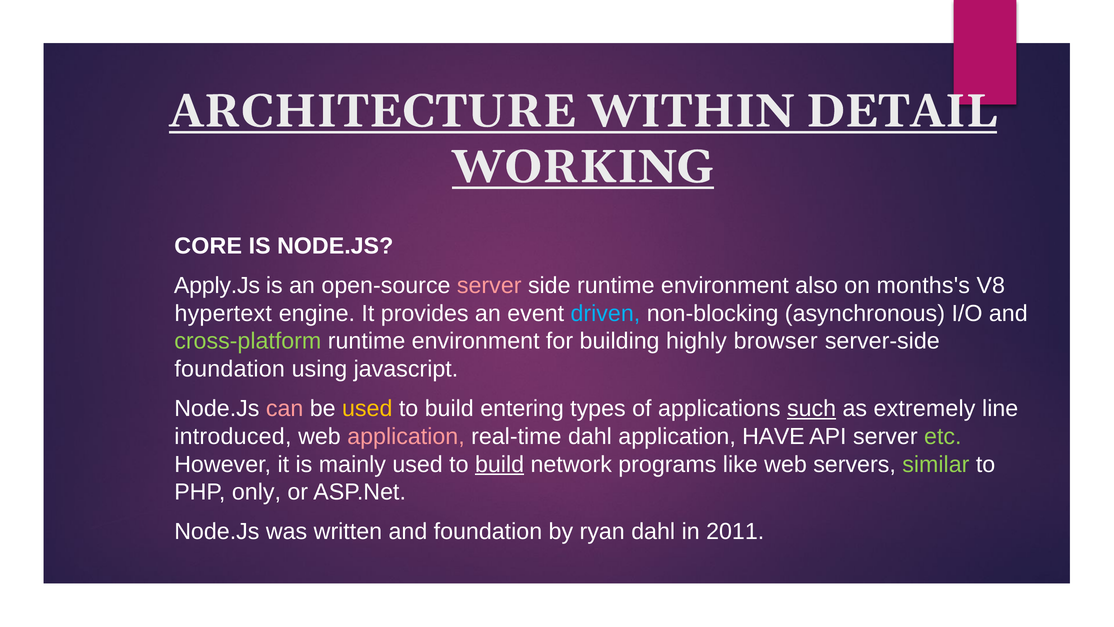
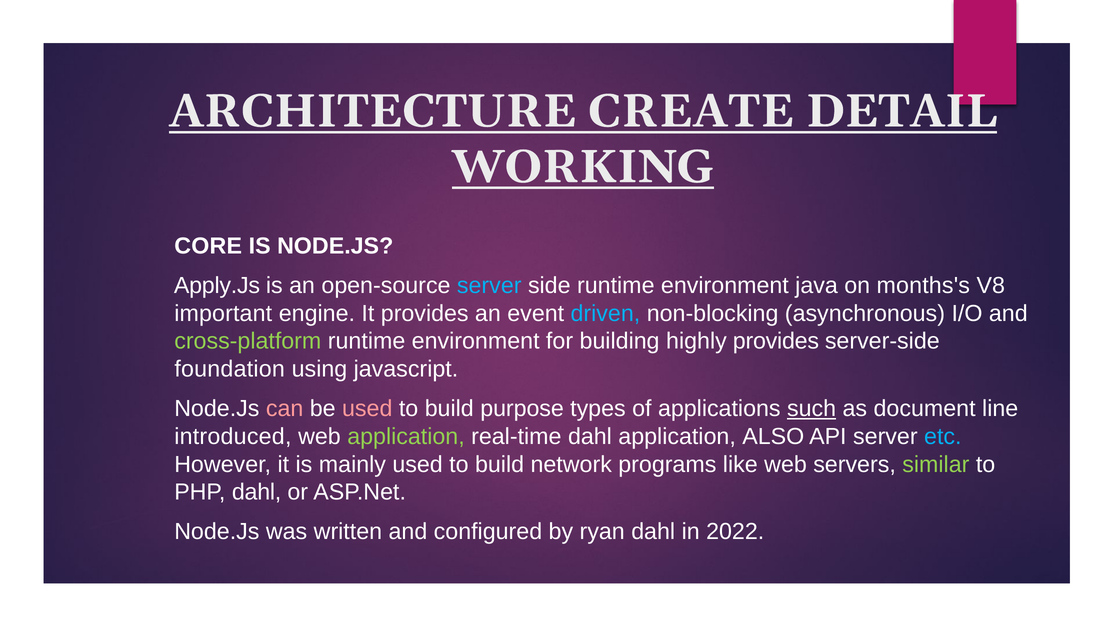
WITHIN: WITHIN -> CREATE (691, 111)
server colour: pink -> light blue (489, 285)
also: also -> java (817, 285)
hypertext: hypertext -> important (223, 313)
highly browser: browser -> provides (776, 341)
used colour: yellow -> pink (367, 408)
entering: entering -> purpose (522, 408)
extremely: extremely -> document (925, 408)
application colour: pink -> light green (406, 436)
HAVE: HAVE -> ALSO (773, 436)
etc colour: light green -> light blue (943, 436)
build underline: present -> none (500, 464)
PHP only: only -> dahl (257, 492)
and foundation: foundation -> configured (488, 531)
2011: 2011 -> 2022 (735, 531)
